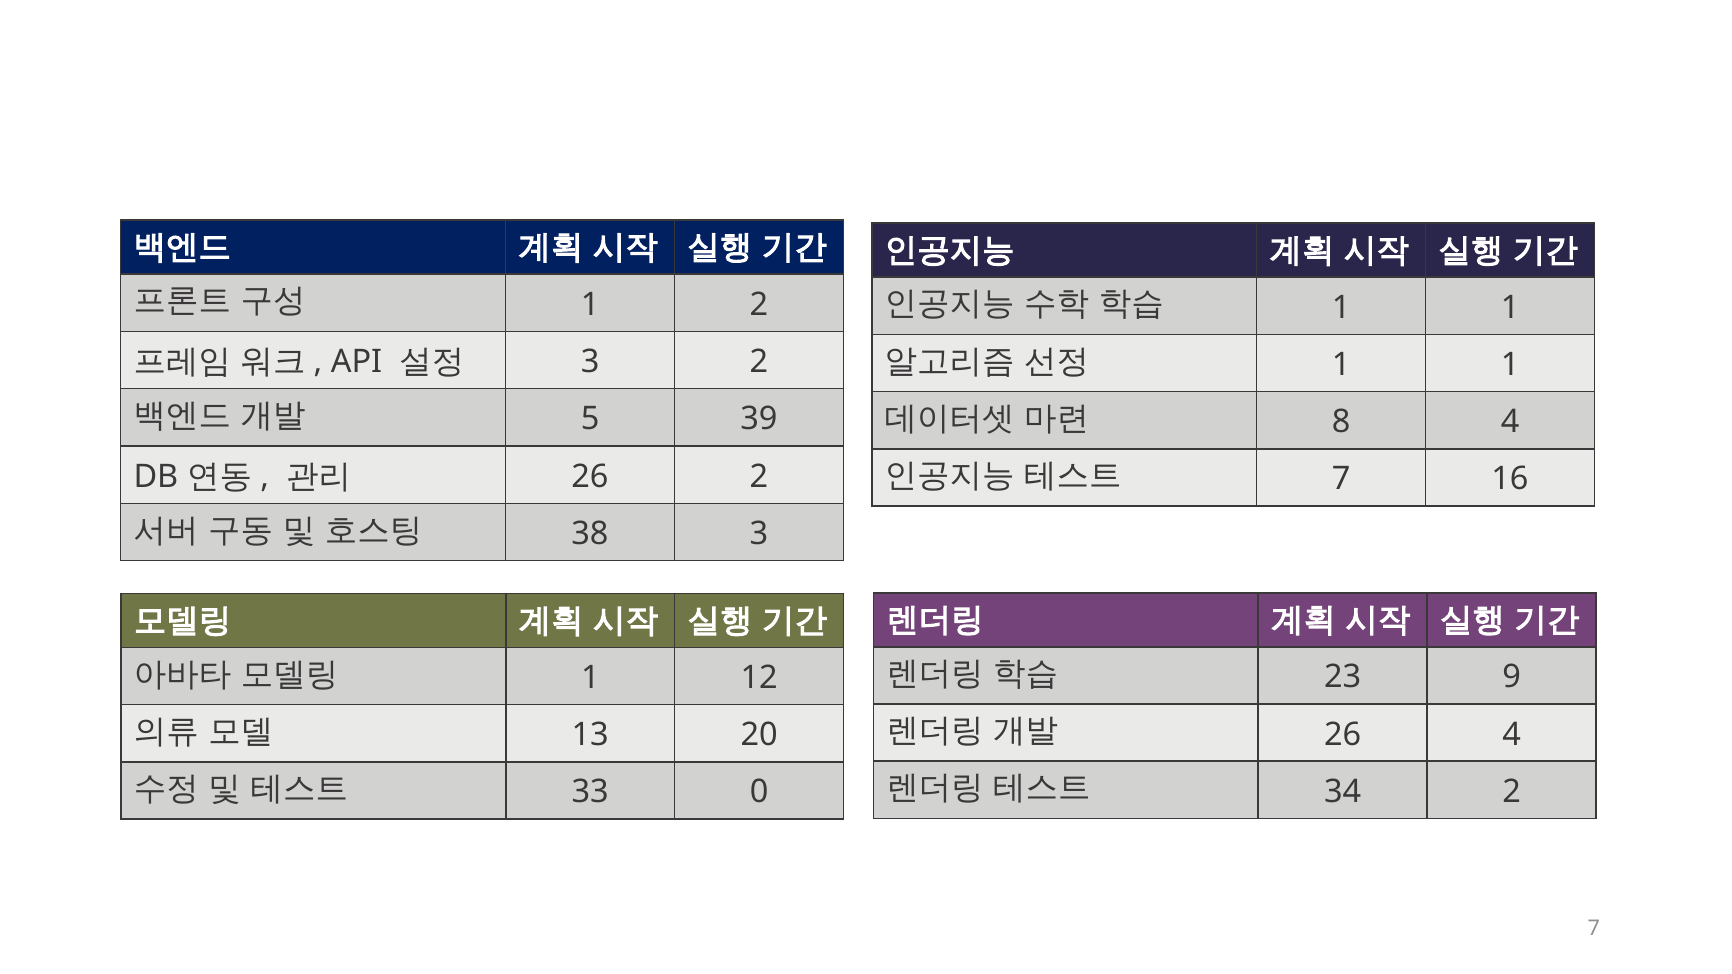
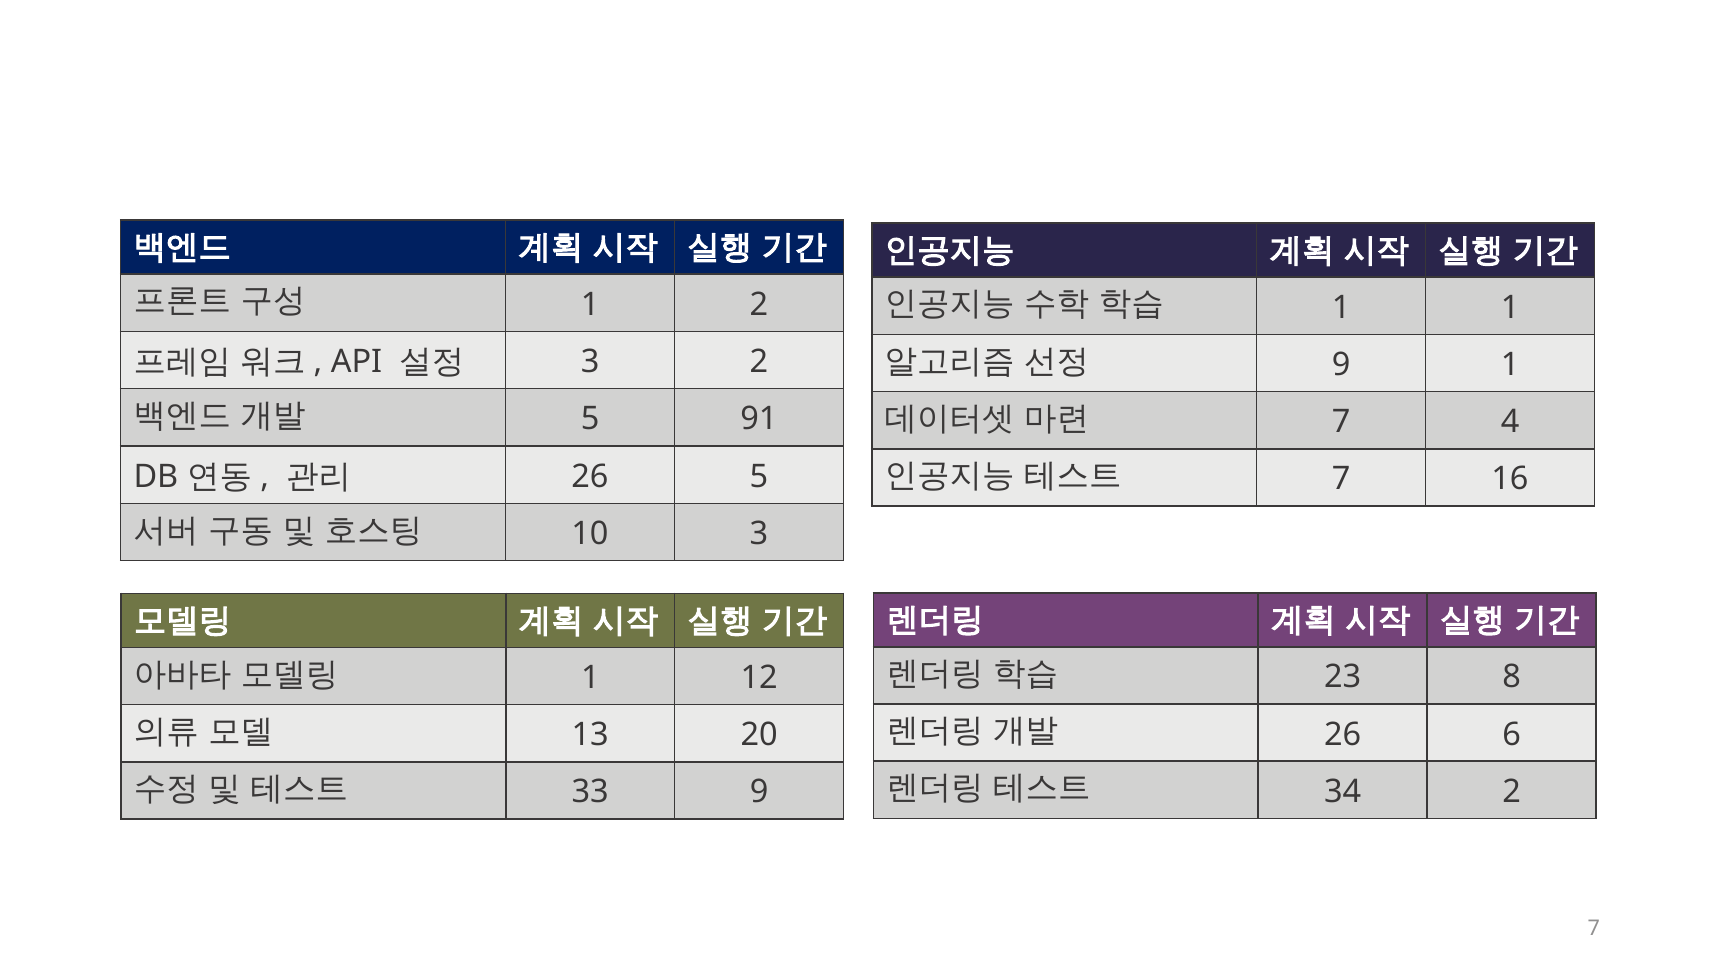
1: 1 -> 9 (1341, 365)
39: 39 -> 91 (759, 419)
8: 8 -> 7 (1341, 422)
26 2: 2 -> 5 (759, 476)
38: 38 -> 10 (590, 534)
9: 9 -> 8 (1512, 677)
26 4: 4 -> 6 (1512, 735)
33 0: 0 -> 9 (759, 792)
